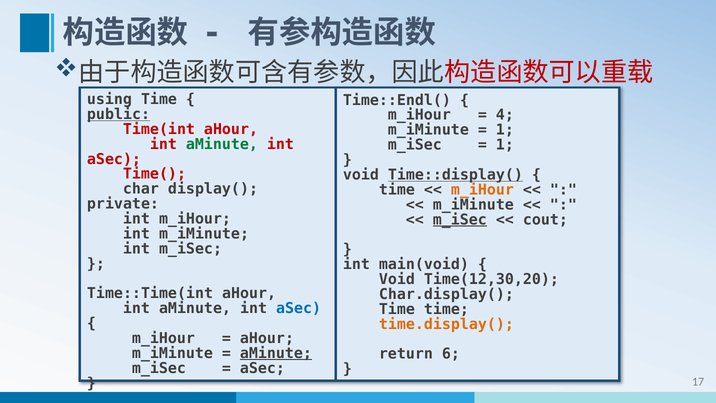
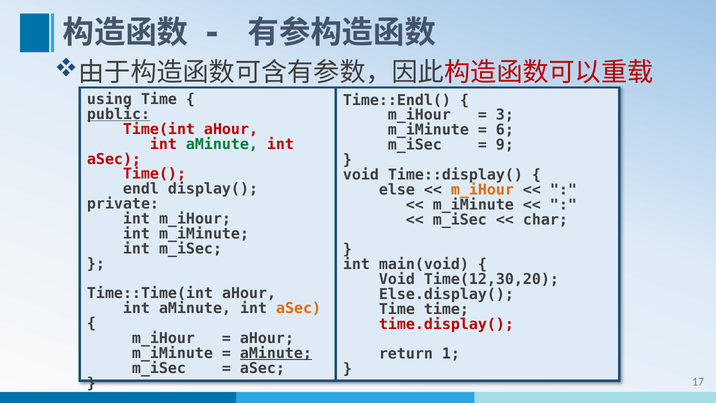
4: 4 -> 3 (505, 115)
1: 1 -> 6 (505, 130)
1: 1 -> 9 (505, 145)
Time::display( underline: present -> none (455, 175)
char: char -> endl (141, 189)
time: time -> else (397, 190)
m_iSec underline: present -> none (460, 220)
cout: cout -> char (545, 220)
Char.display(: Char.display( -> Else.display( (446, 294)
aSec colour: blue -> orange (299, 308)
time.display( colour: orange -> red (446, 324)
6: 6 -> 1 (451, 354)
